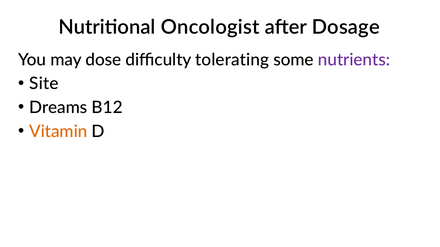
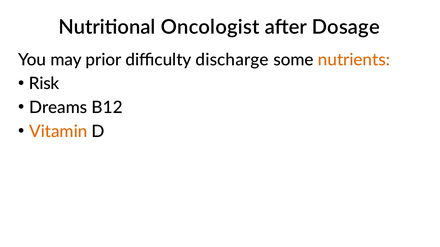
dose: dose -> prior (104, 60)
tolerating: tolerating -> discharge (232, 60)
nutrients colour: purple -> orange (354, 60)
Site: Site -> Risk (44, 84)
